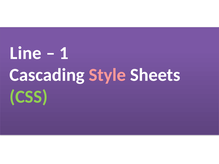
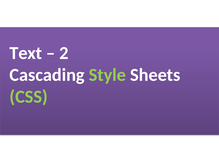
Line: Line -> Text (26, 53)
1: 1 -> 2 (64, 53)
Style colour: pink -> light green (107, 75)
